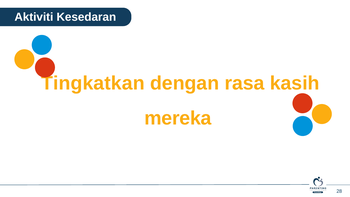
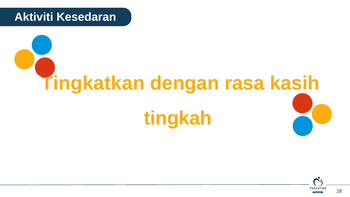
mereka: mereka -> tingkah (178, 118)
